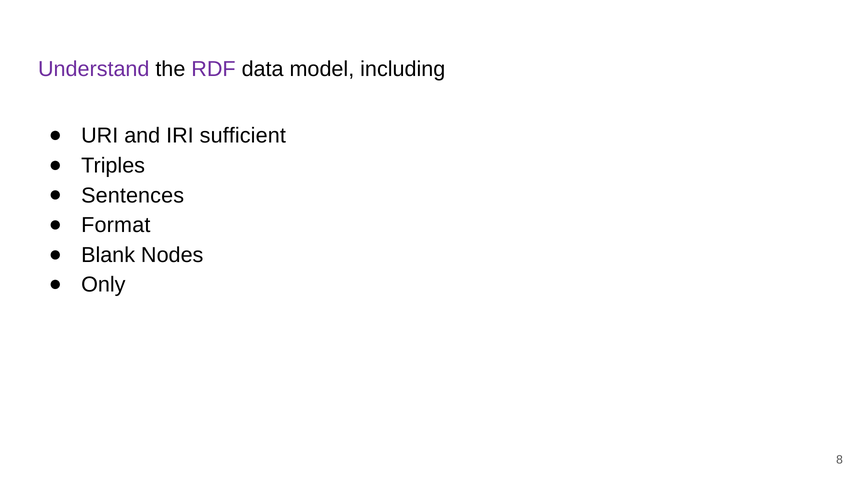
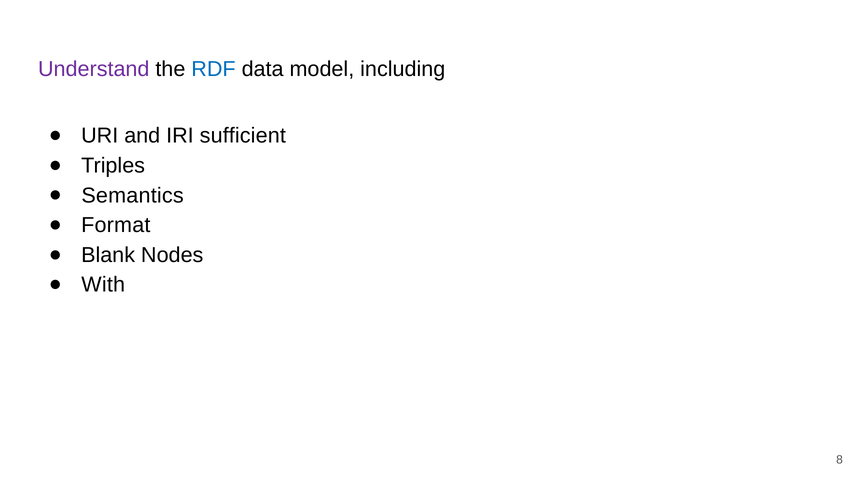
RDF colour: purple -> blue (213, 69)
Sentences: Sentences -> Semantics (133, 195)
Only: Only -> With (103, 285)
